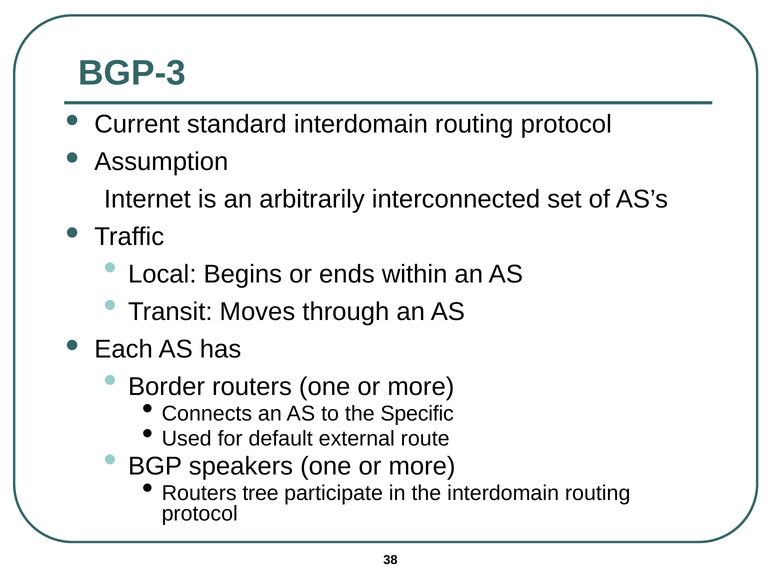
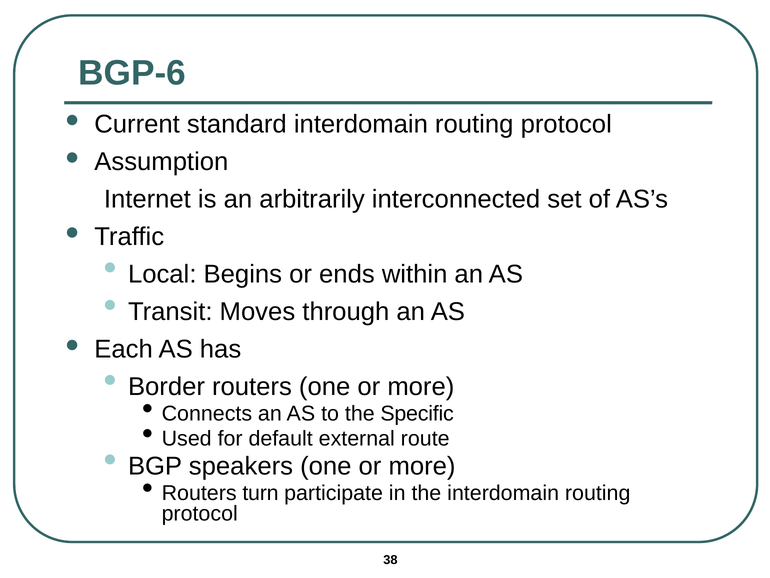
BGP-3: BGP-3 -> BGP-6 (132, 73)
tree: tree -> turn (261, 493)
